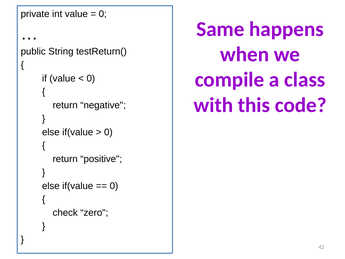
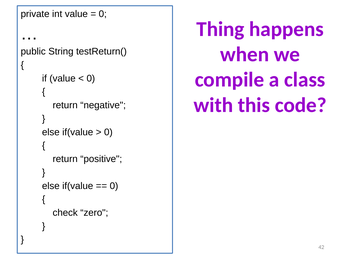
Same: Same -> Thing (220, 29)
